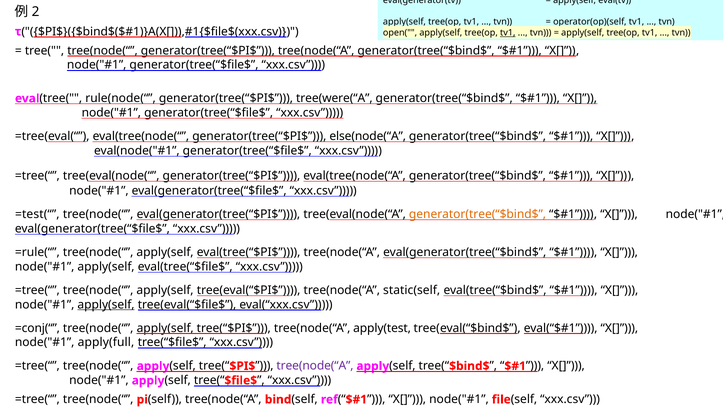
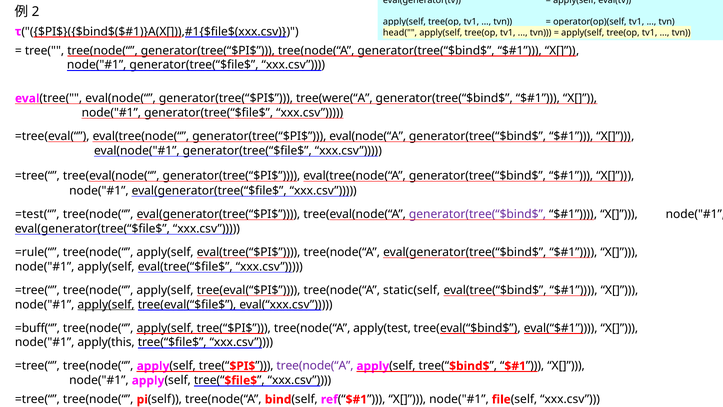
open(: open( -> head( (400, 33)
tv1 underline: present -> none (508, 33)
rule(node(“: rule(node(“ -> eval(node(“ (121, 98)
else(node(“A: else(node(“A -> eval(node(“A (368, 136)
generator(tree(“$bind$ colour: orange -> purple (478, 214)
=conj(“: =conj(“ -> =buff(“ (37, 328)
apply(full: apply(full -> apply(this (106, 342)
